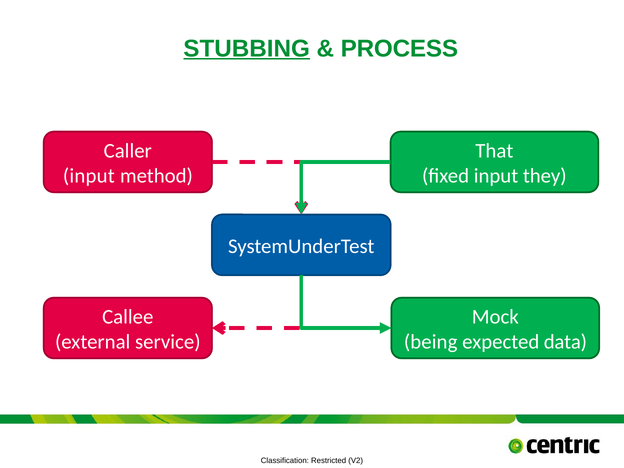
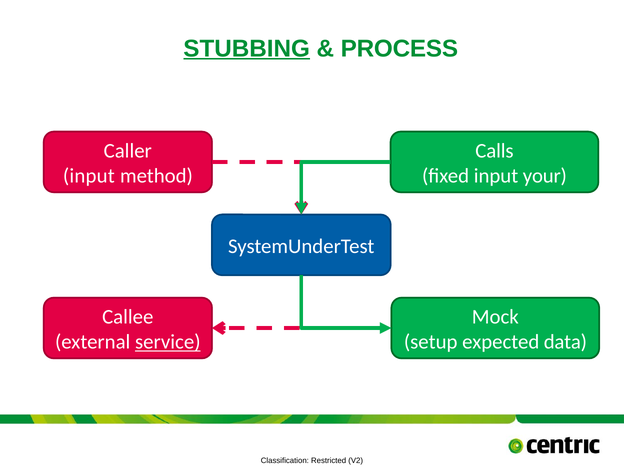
That: That -> Calls (494, 151)
they: they -> your (545, 176)
service underline: none -> present (168, 342)
being: being -> setup (431, 342)
